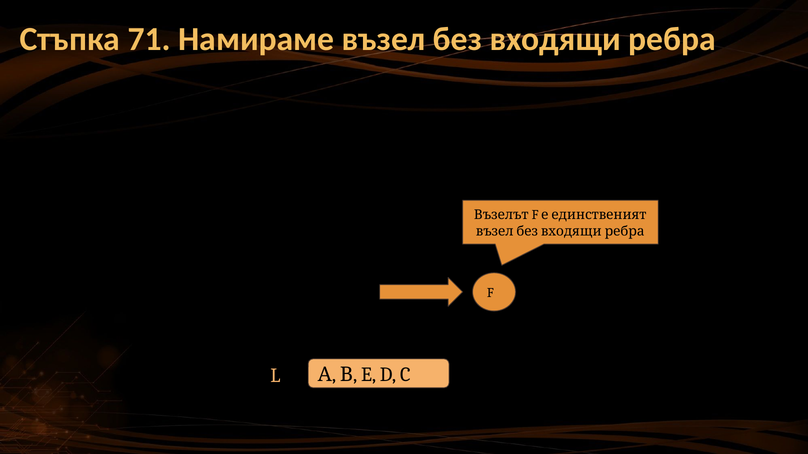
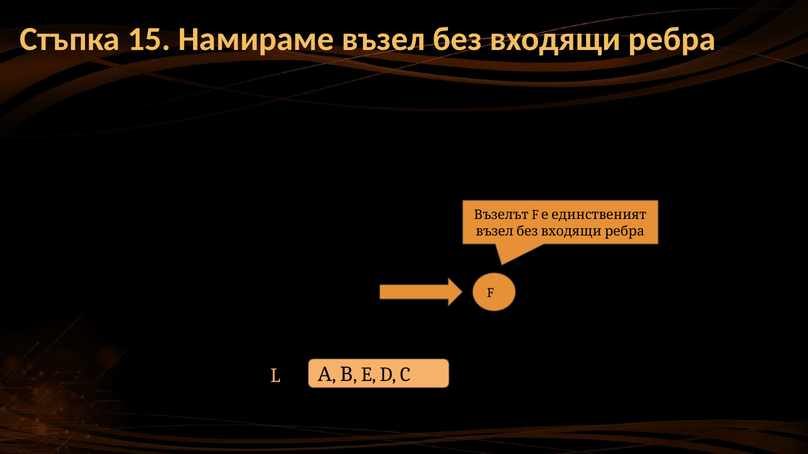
71: 71 -> 15 (149, 39)
